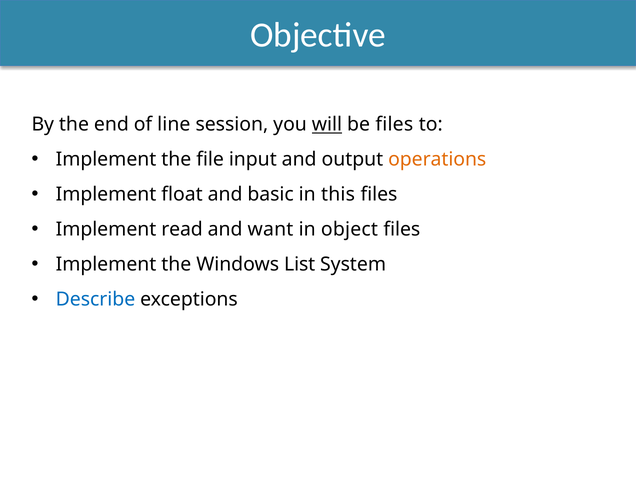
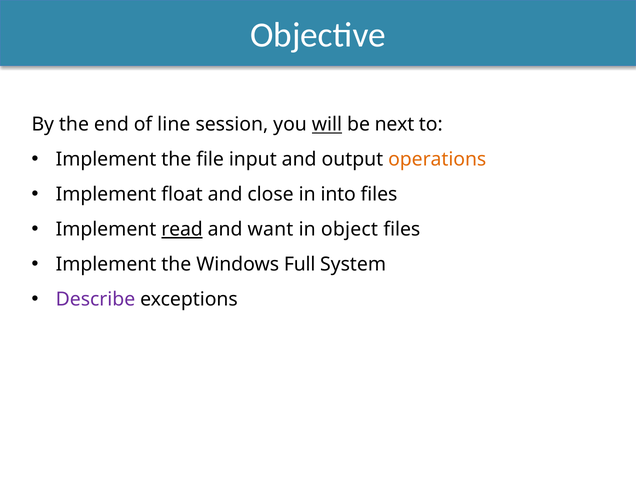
be files: files -> next (395, 125)
basic: basic -> close (271, 194)
this: this -> into (338, 194)
read underline: none -> present (182, 229)
List: List -> Full (300, 264)
Describe colour: blue -> purple (95, 299)
